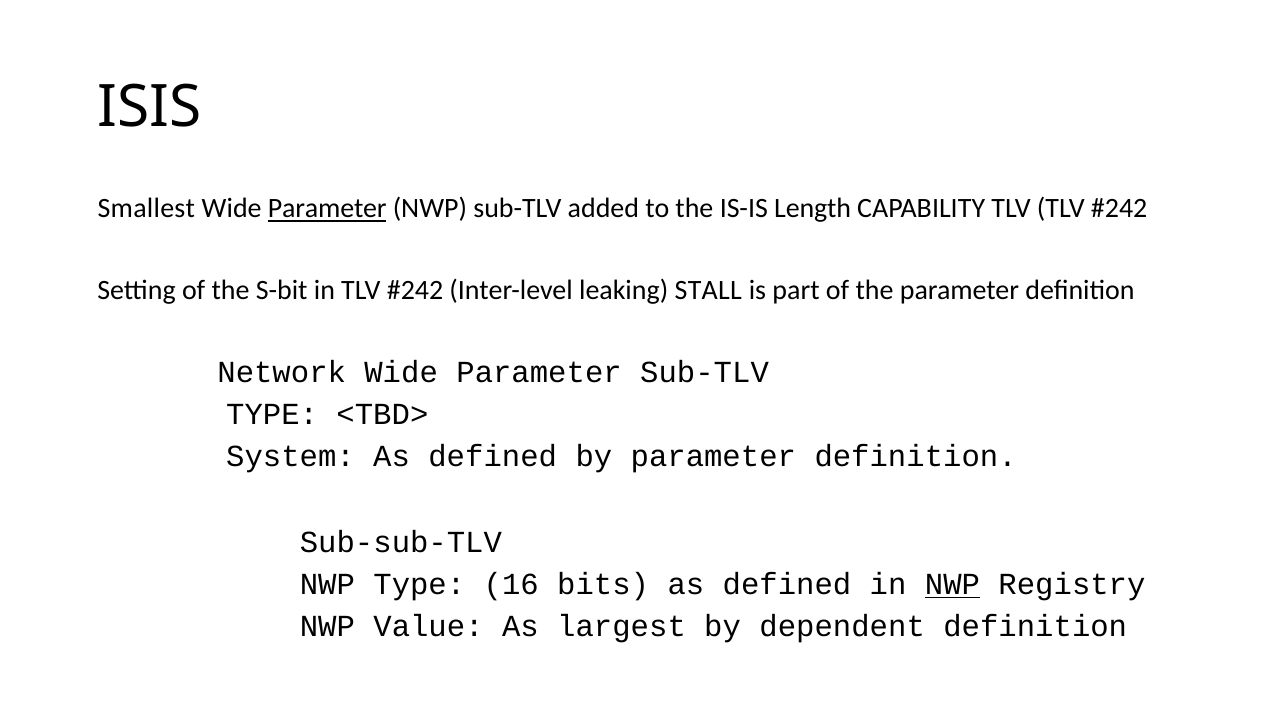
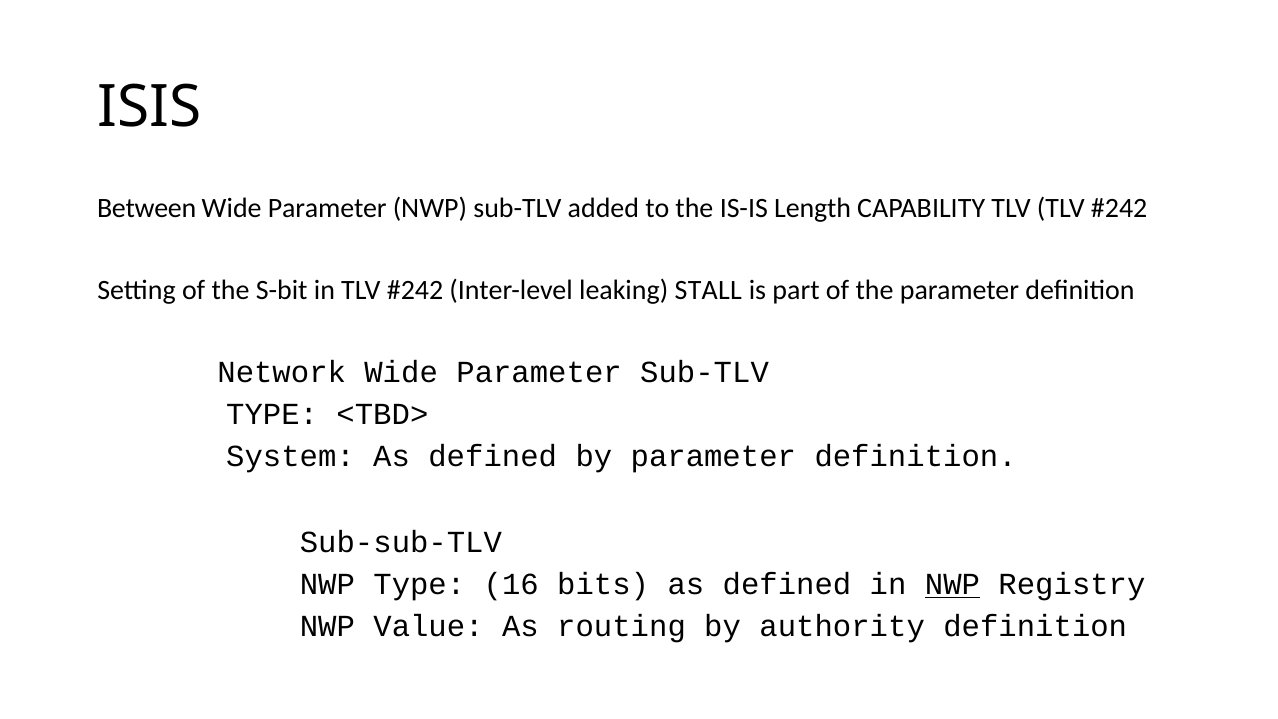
Smallest: Smallest -> Between (147, 209)
Parameter underline: present -> none (327, 209)
largest: largest -> routing (622, 626)
dependent: dependent -> authority (842, 626)
